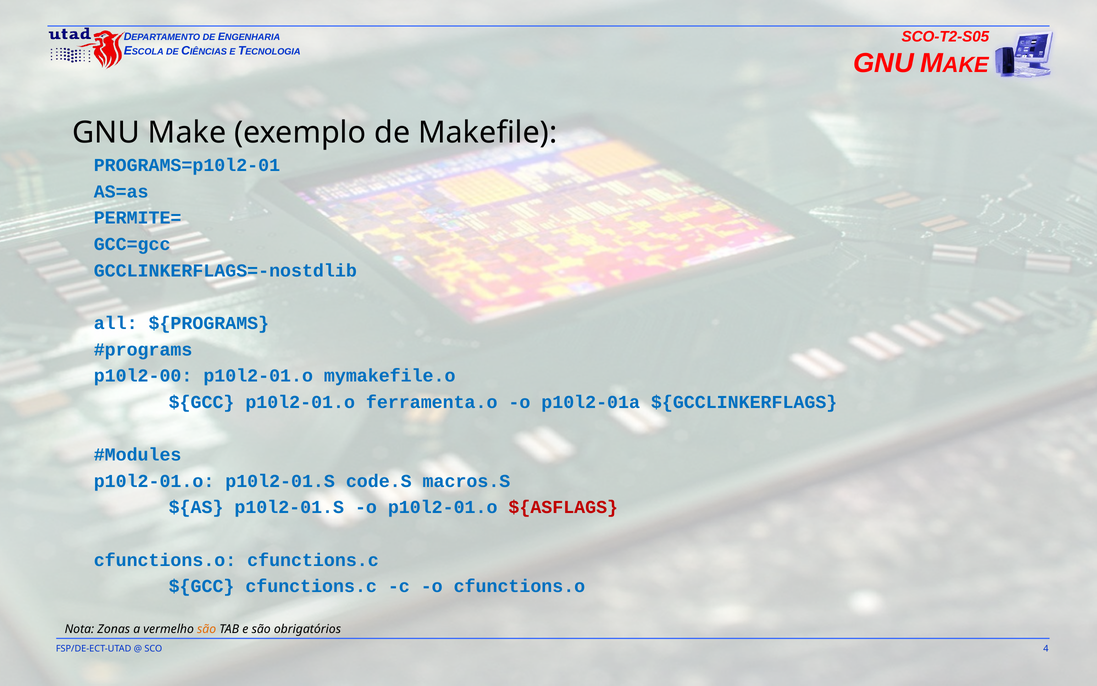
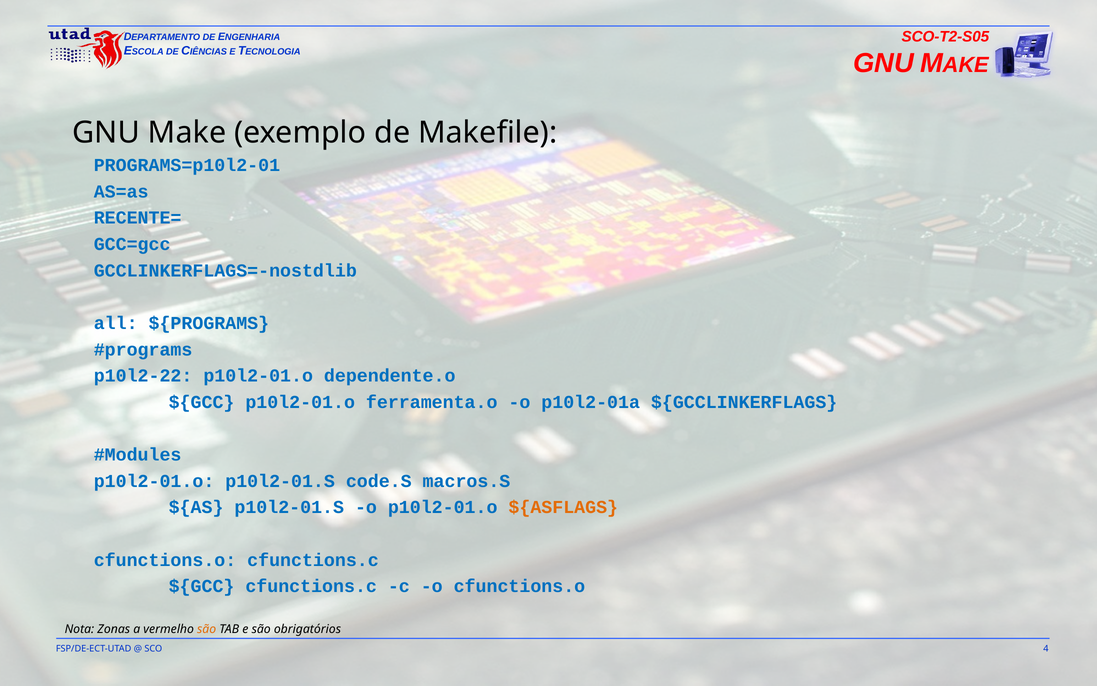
PERMITE=: PERMITE= -> RECENTE= (138, 218)
p10l2-00: p10l2-00 -> p10l2-22 (143, 376)
mymakefile.o: mymakefile.o -> dependente.o (390, 376)
${ASFLAGS colour: red -> orange (563, 507)
